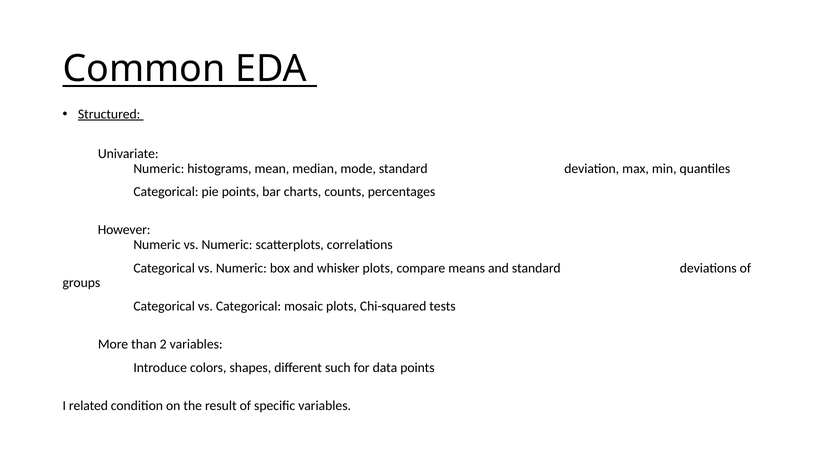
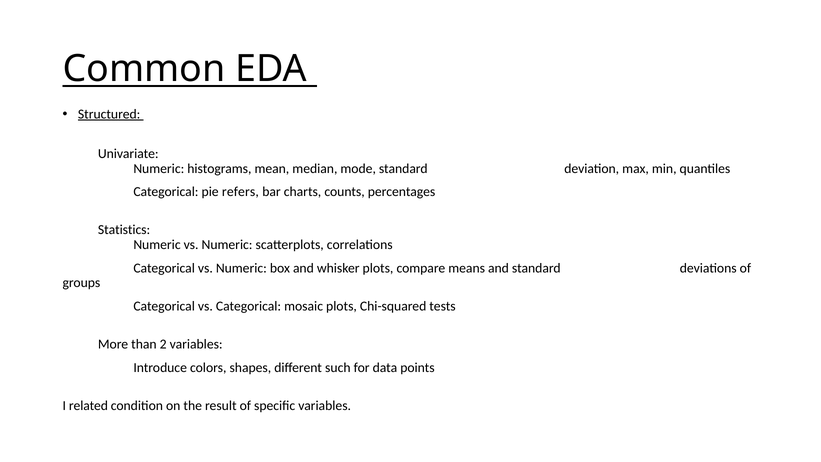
pie points: points -> refers (240, 192)
However: However -> Statistics (124, 230)
